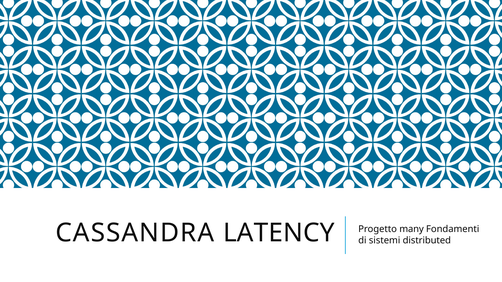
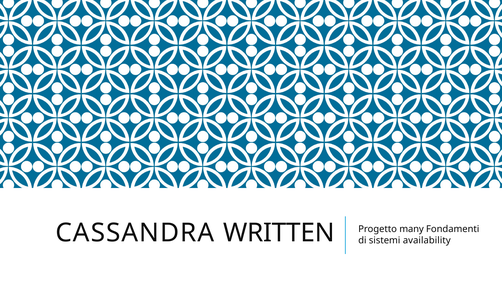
LATENCY: LATENCY -> WRITTEN (279, 233)
distributed: distributed -> availability (427, 241)
